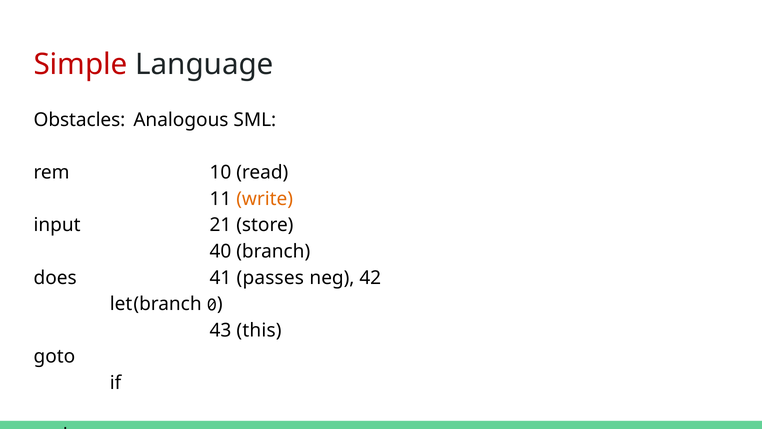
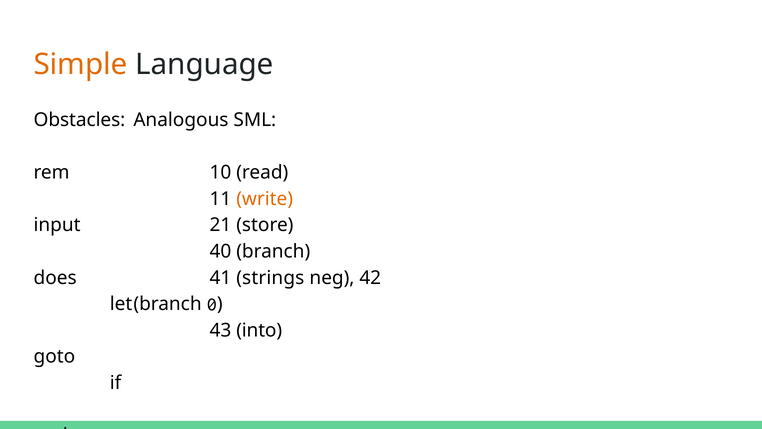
Simple colour: red -> orange (81, 65)
passes: passes -> strings (270, 278)
this: this -> into (259, 330)
